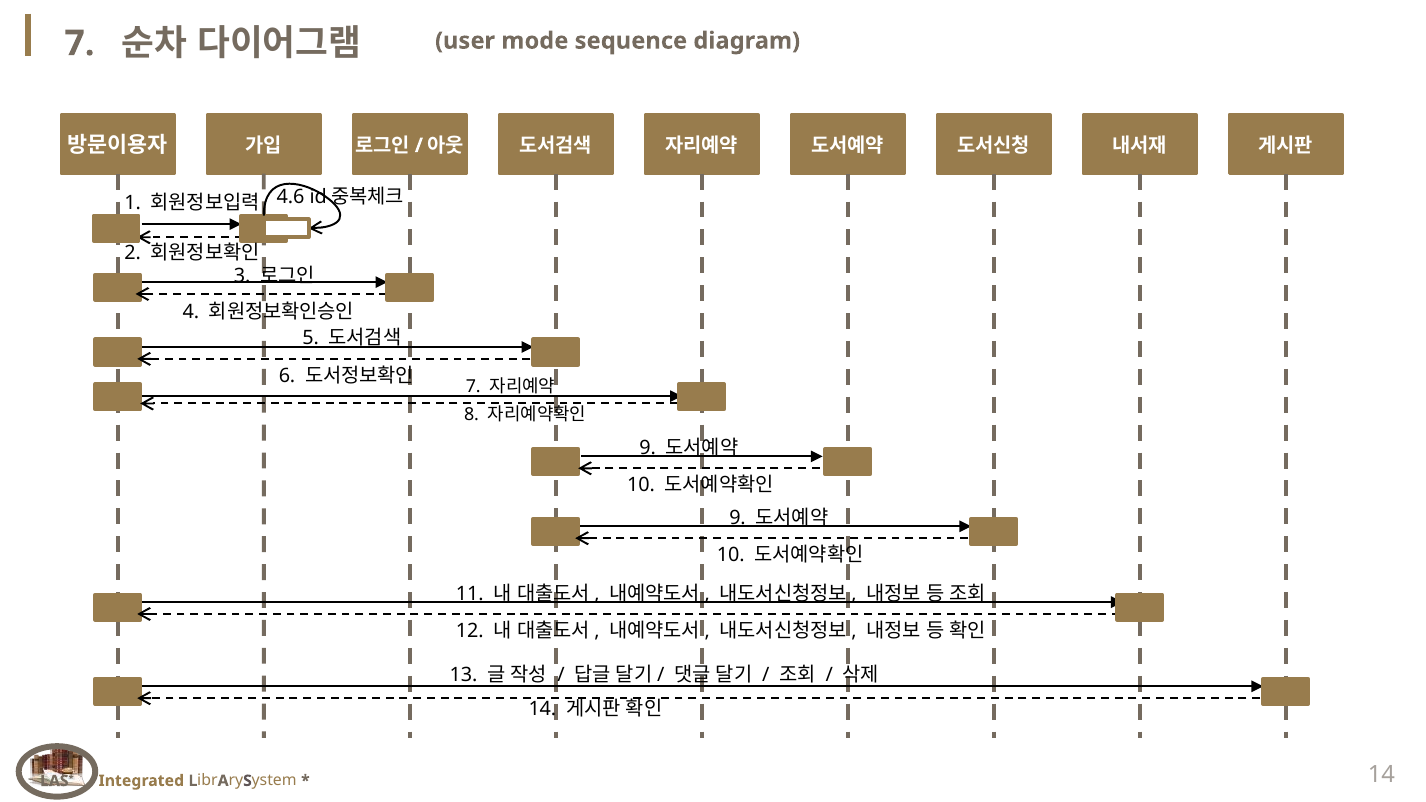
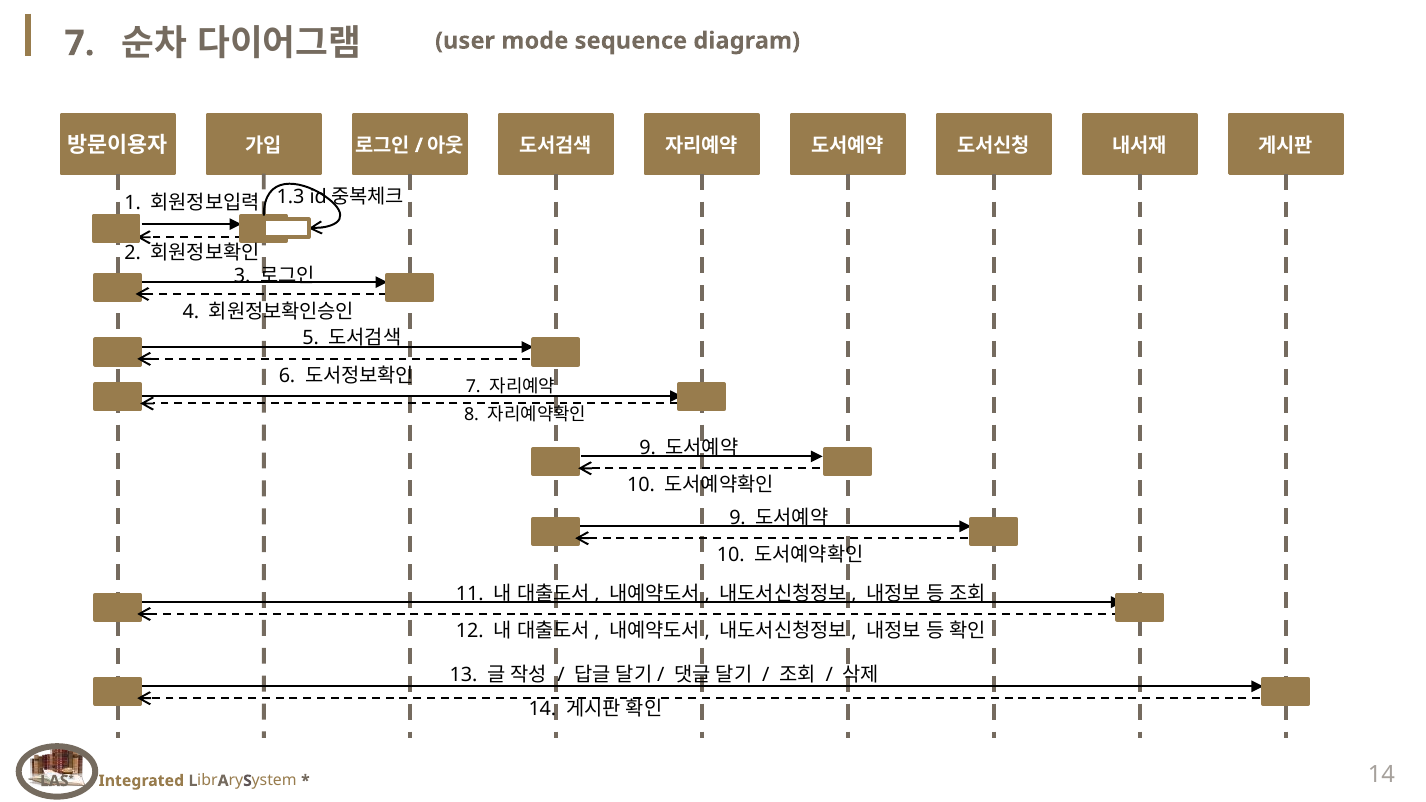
4.6: 4.6 -> 1.3 (291, 197)
